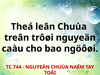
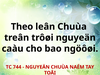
Theá: Theá -> Theo (22, 27)
